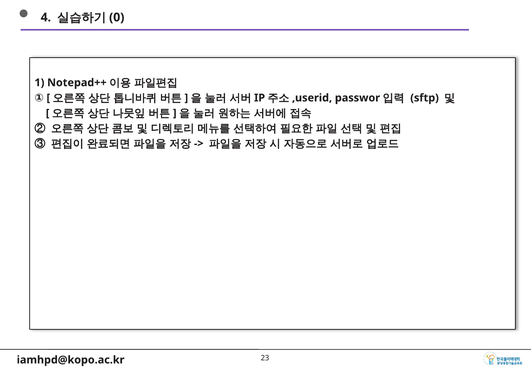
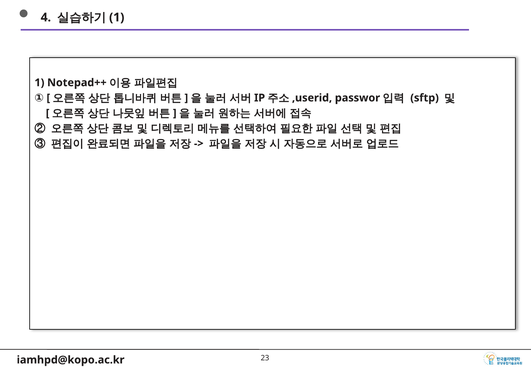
0: 0 -> 1 (117, 17)
